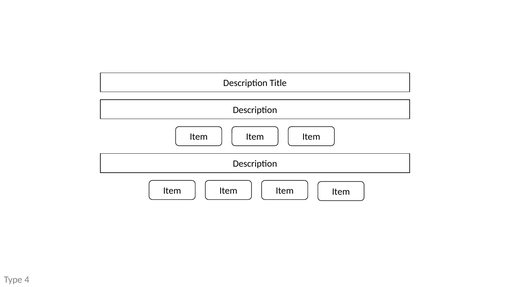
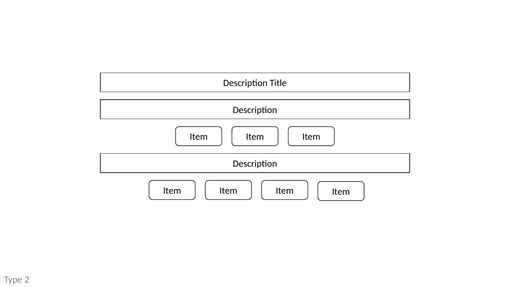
4: 4 -> 2 (27, 280)
